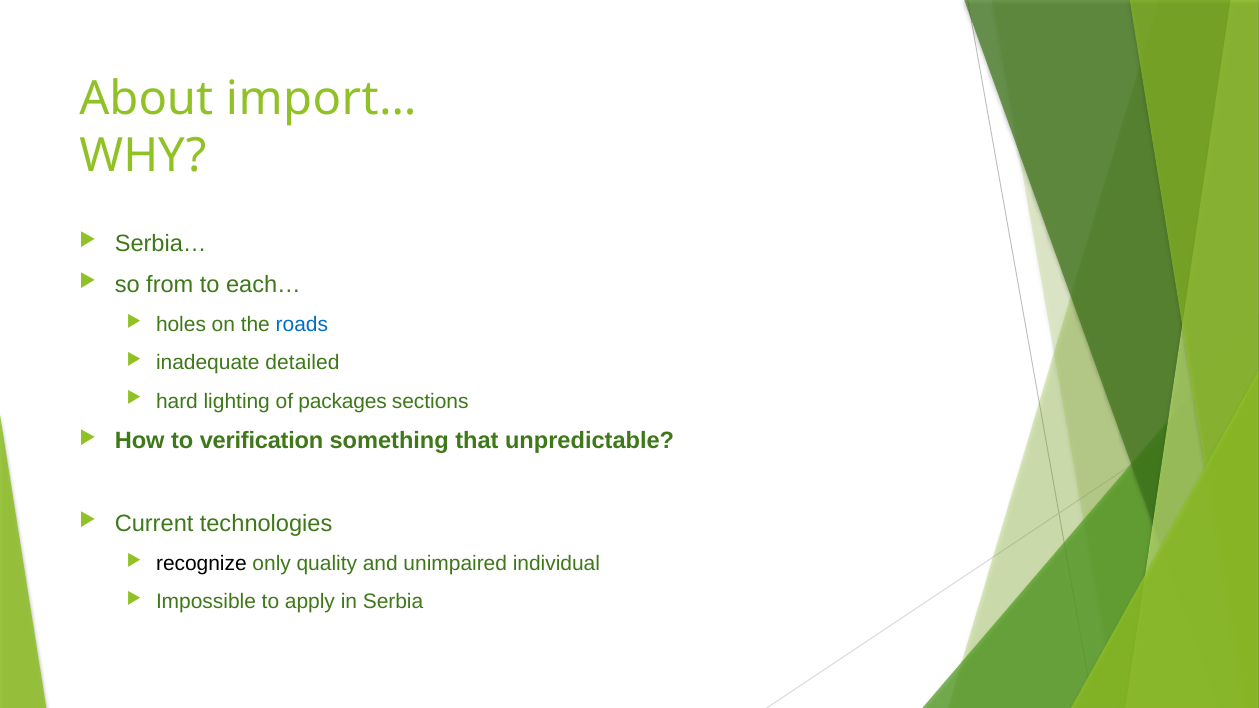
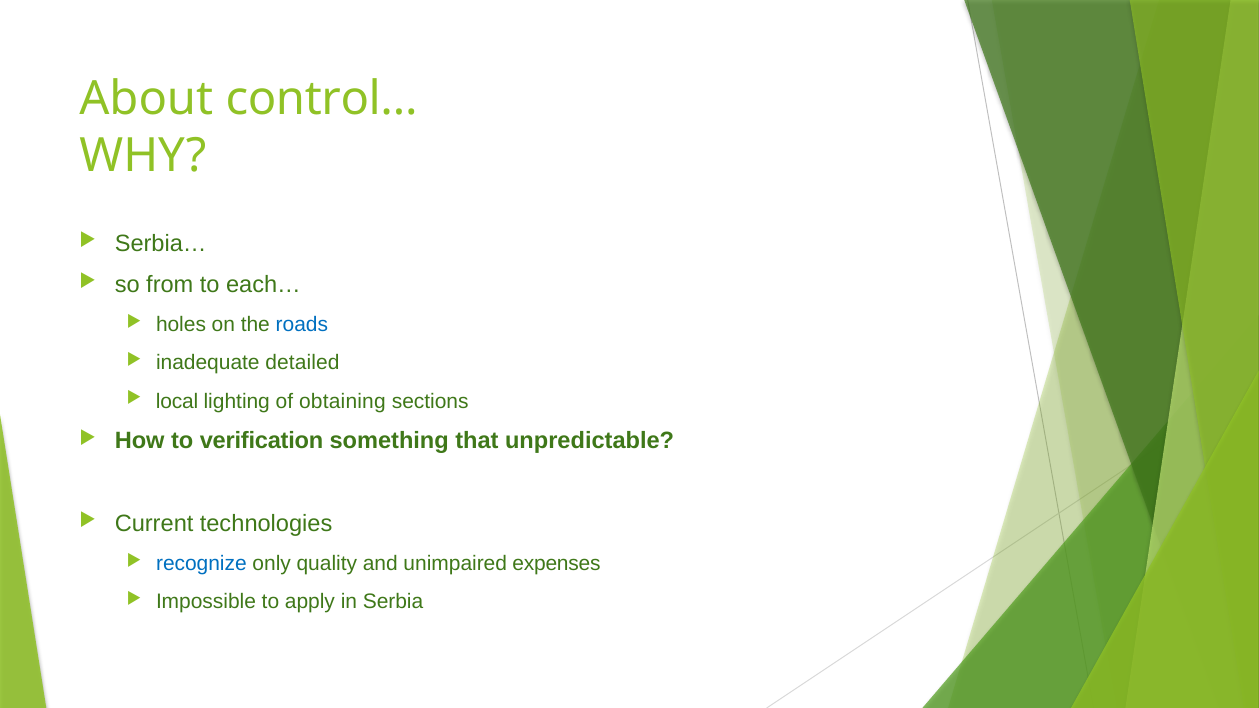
import…: import… -> control… (322, 99)
hard: hard -> local (177, 401)
packages: packages -> obtaining (342, 401)
recognize colour: black -> blue (201, 564)
individual: individual -> expenses (557, 564)
